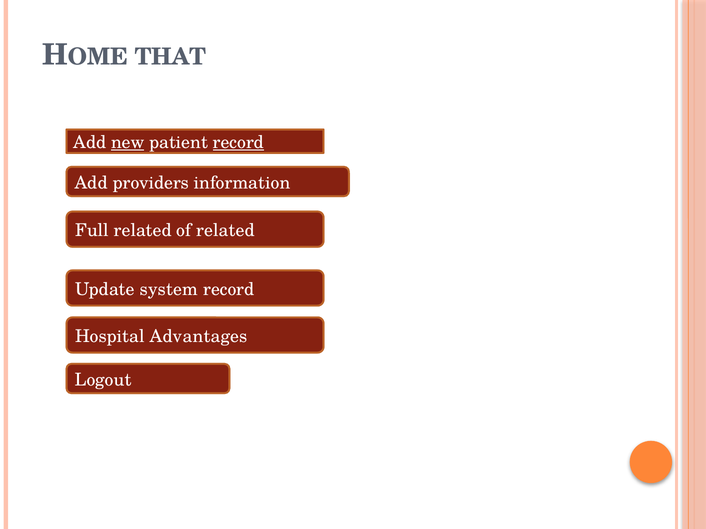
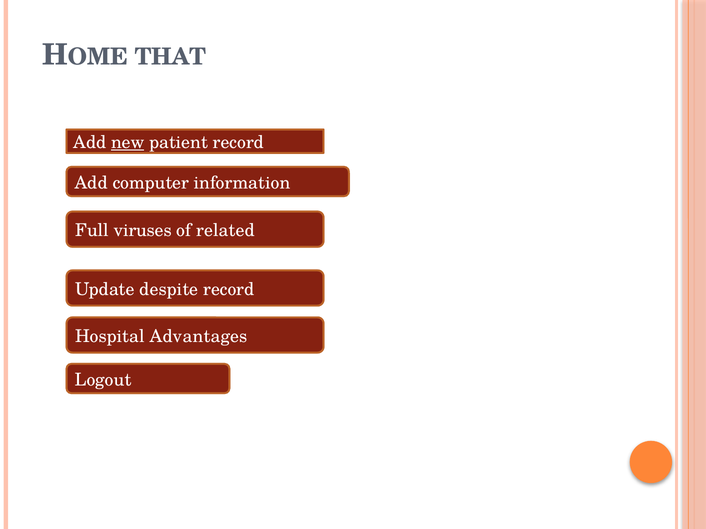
record underline: present -> none (238, 142)
providers: providers -> computer (151, 183)
Full related: related -> viruses (143, 231)
system: system -> despite (169, 289)
